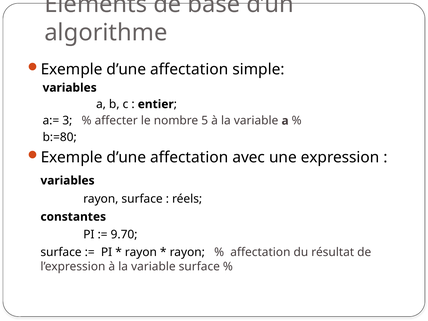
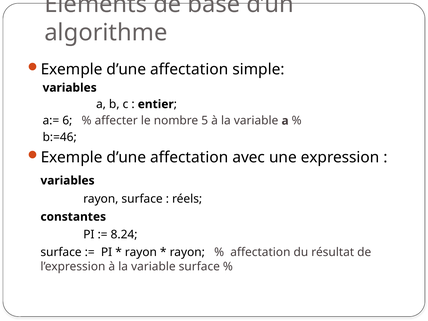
3: 3 -> 6 (67, 121)
b:=80: b:=80 -> b:=46 (60, 137)
9.70: 9.70 -> 8.24 (124, 235)
